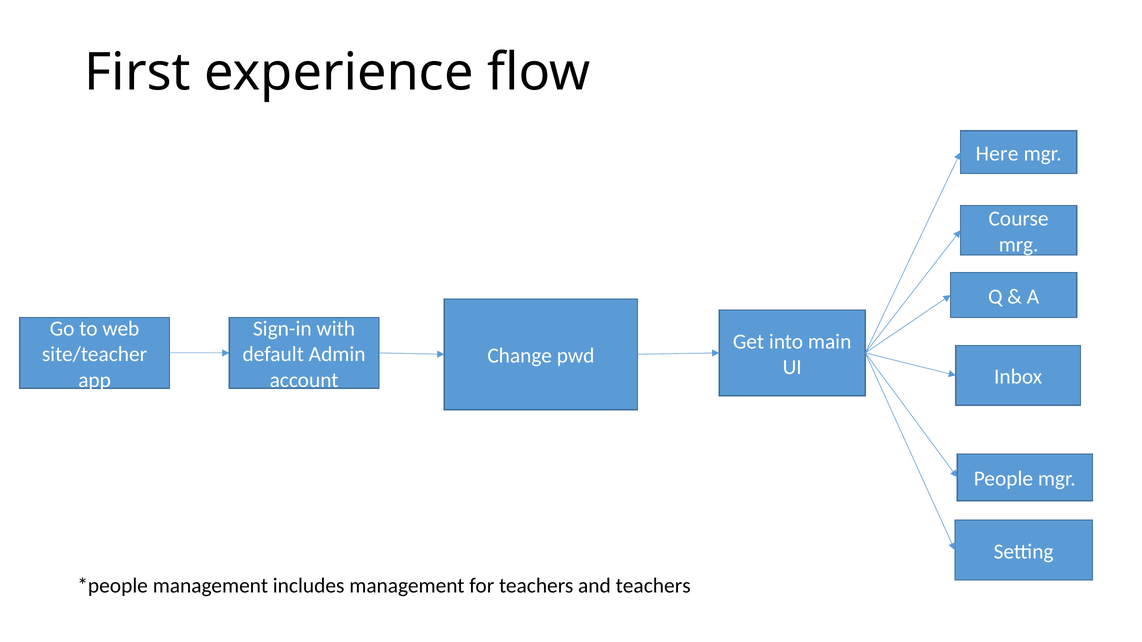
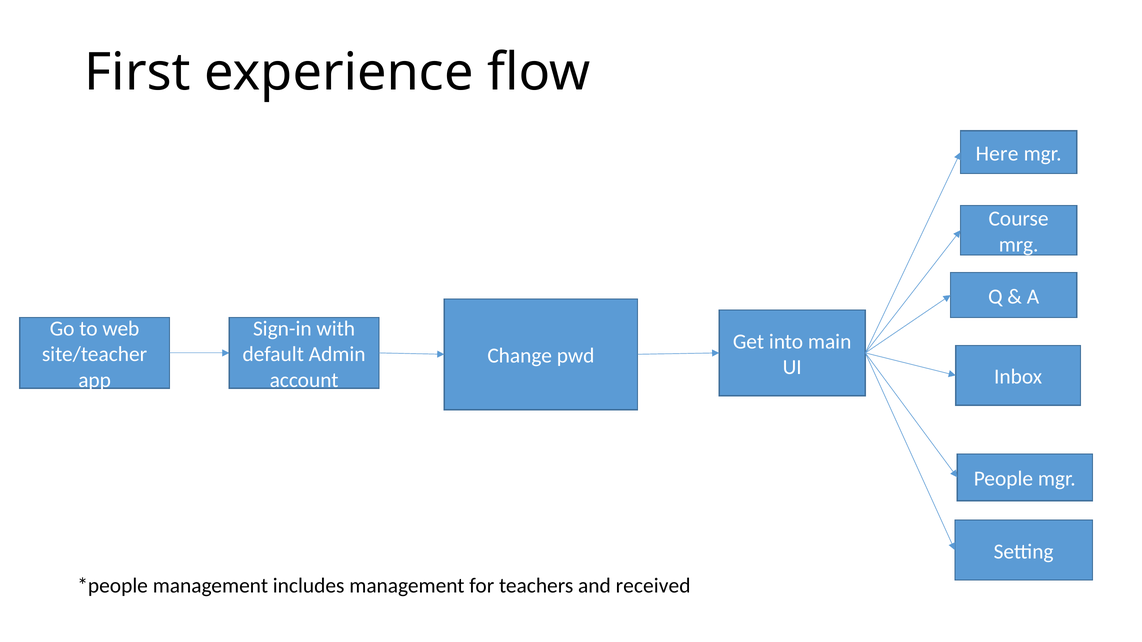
and teachers: teachers -> received (653, 586)
